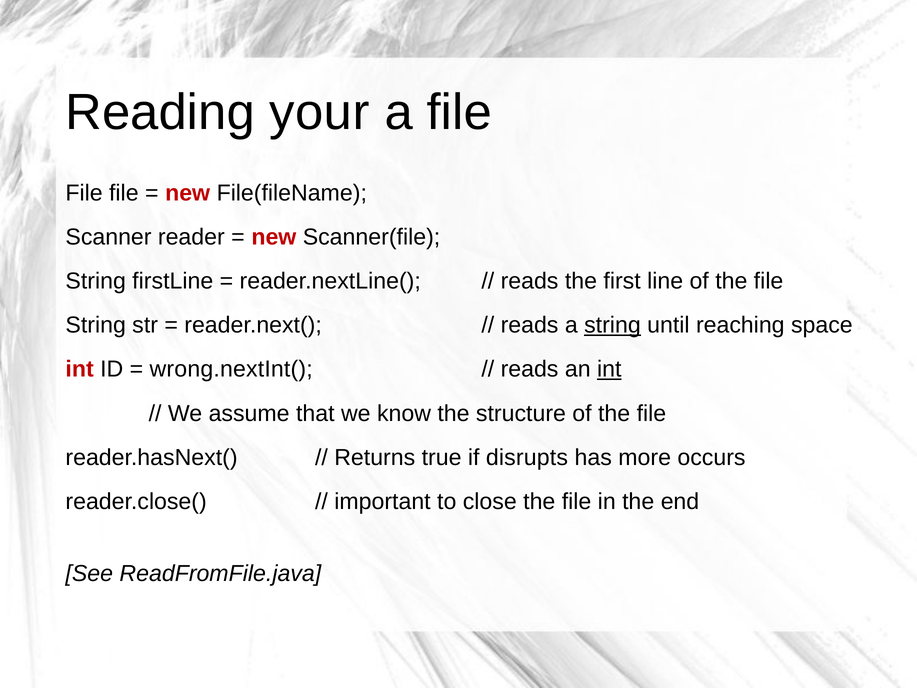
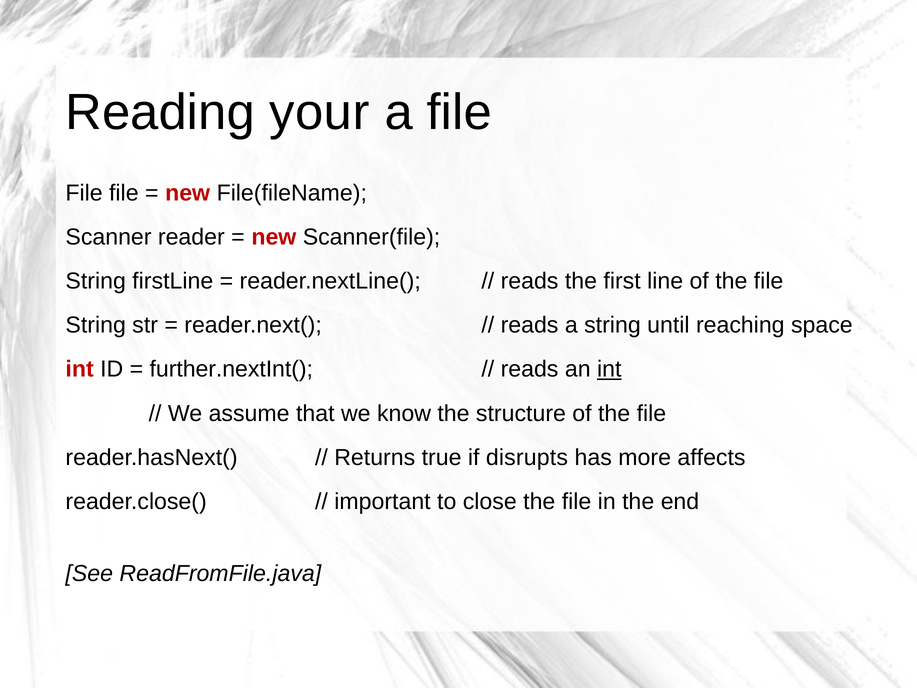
string underline: present -> none (612, 325)
wrong.nextInt(: wrong.nextInt( -> further.nextInt( (231, 369)
occurs: occurs -> affects (711, 457)
